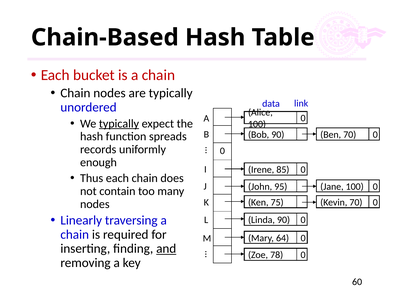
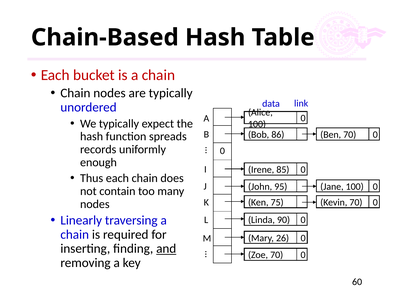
typically underline: present -> none (119, 123)
Bob 90: 90 -> 86 (278, 135)
64: 64 -> 26 (283, 238)
Zoe 78: 78 -> 70 (277, 255)
